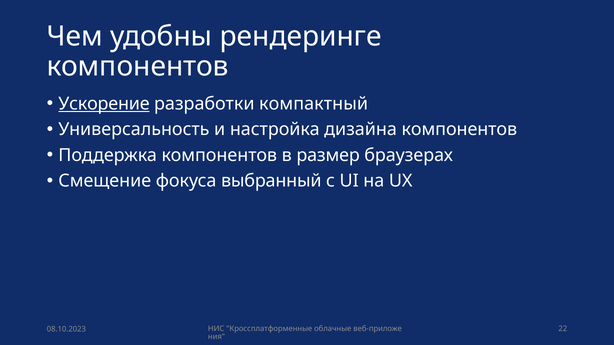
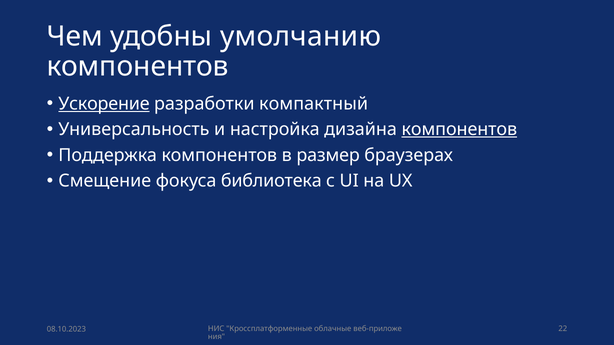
рендеринге: рендеринге -> умолчанию (301, 36)
компонентов underline: none -> present (459, 130)
выбранный: выбранный -> библиотека (271, 181)
